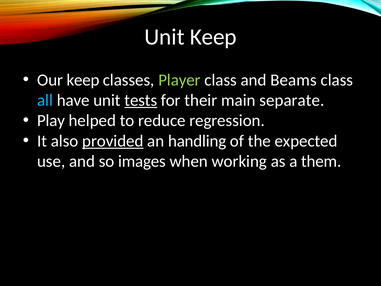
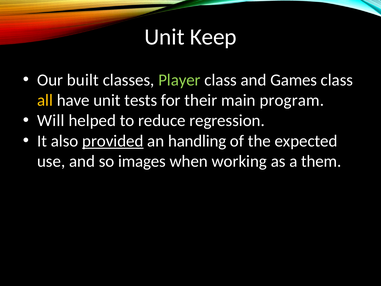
Our keep: keep -> built (83, 80)
Beams: Beams -> Games (294, 80)
all colour: light blue -> yellow (45, 100)
tests underline: present -> none (141, 100)
separate: separate -> program (292, 100)
Play: Play -> Will (51, 121)
